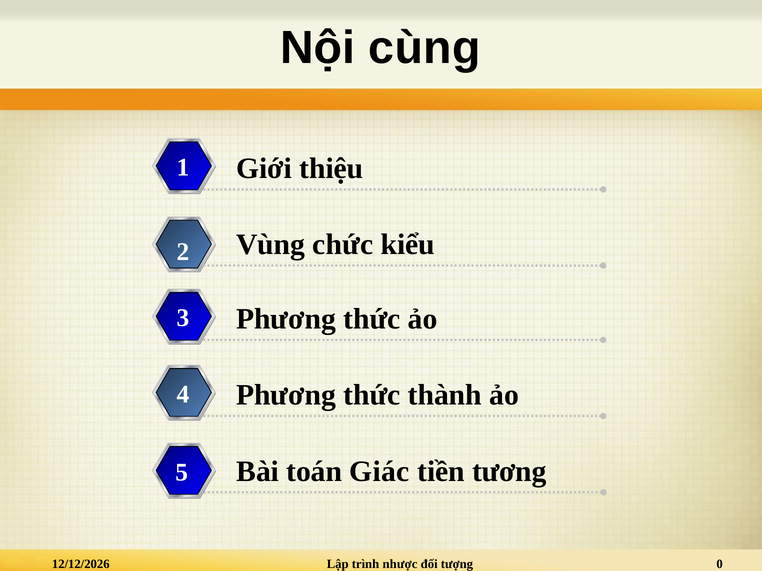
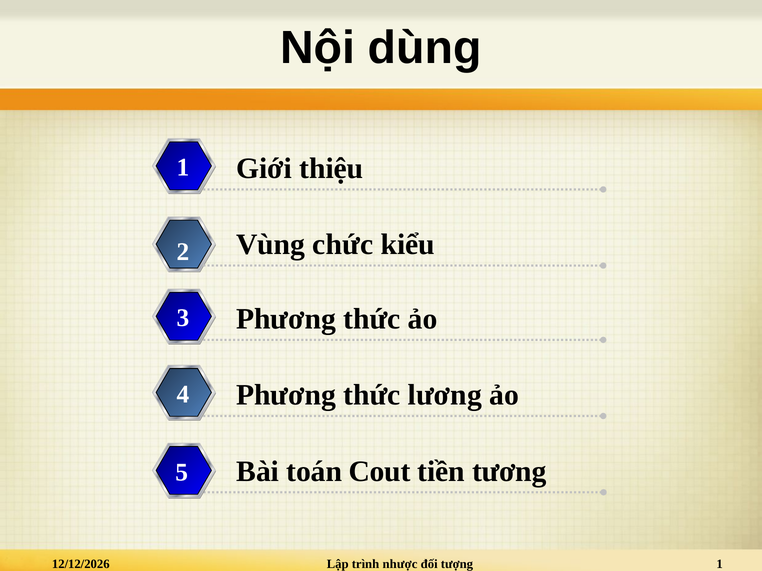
cùng: cùng -> dùng (425, 48)
thành: thành -> lương (445, 395)
Giác: Giác -> Cout (380, 472)
tượng 0: 0 -> 1 (720, 565)
